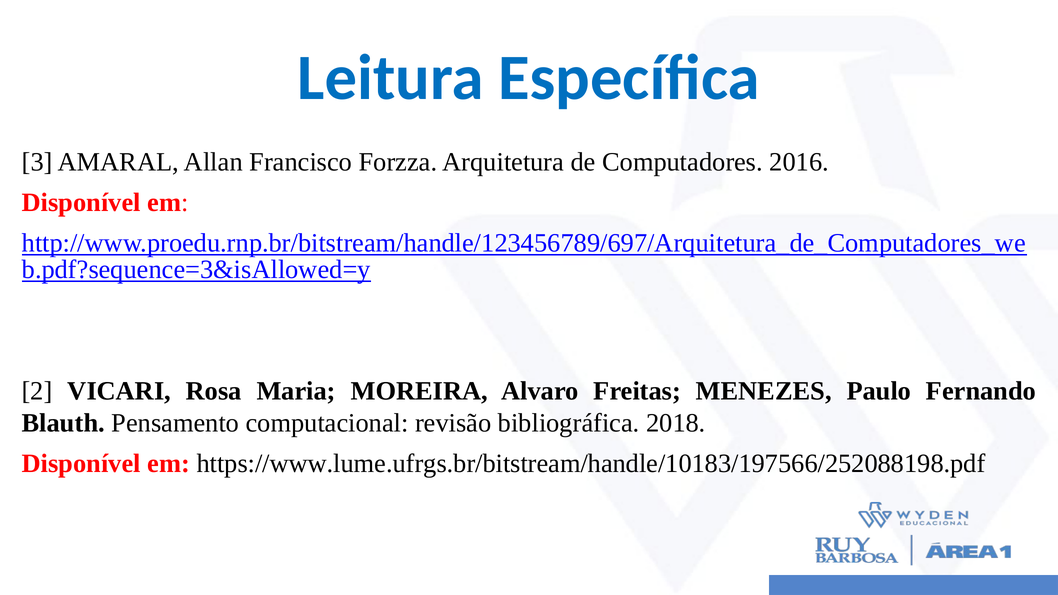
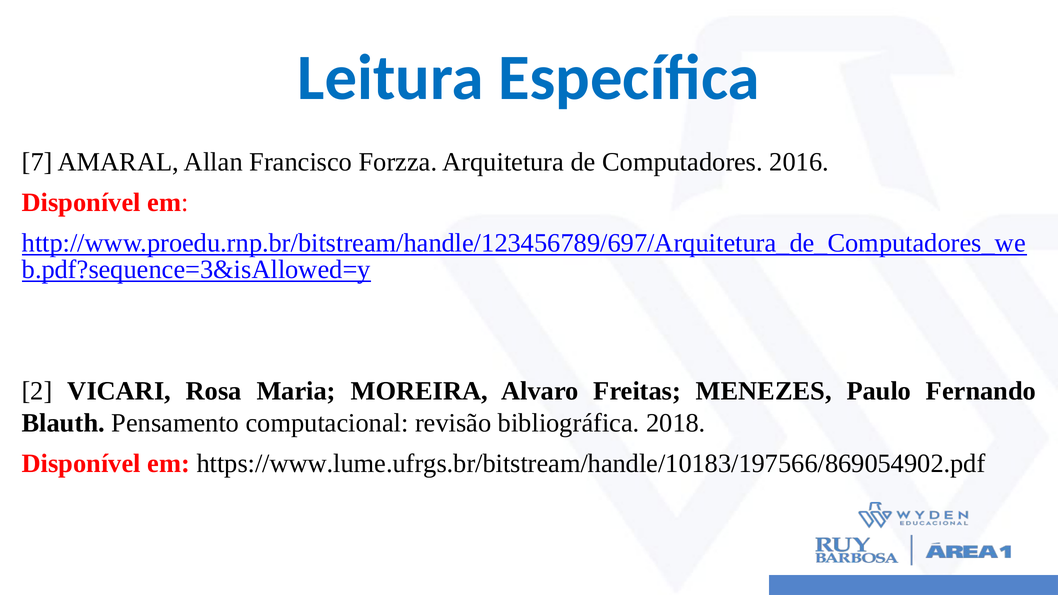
3: 3 -> 7 (37, 162)
https://www.lume.ufrgs.br/bitstream/handle/10183/197566/252088198.pdf: https://www.lume.ufrgs.br/bitstream/handle/10183/197566/252088198.pdf -> https://www.lume.ufrgs.br/bitstream/handle/10183/197566/869054902.pdf (591, 463)
